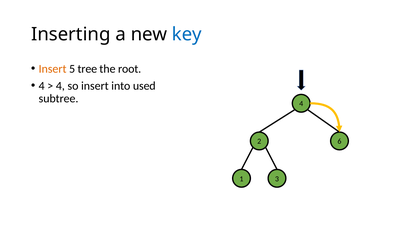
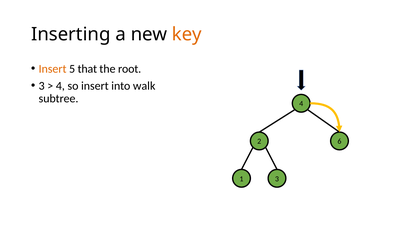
key colour: blue -> orange (187, 34)
tree: tree -> that (87, 69)
4: 4 -> 3 (42, 86)
used: used -> walk (144, 86)
